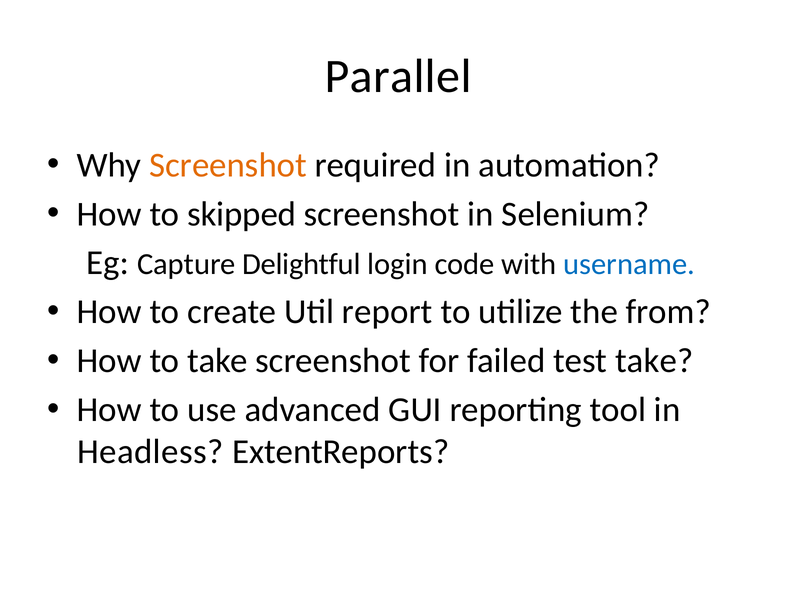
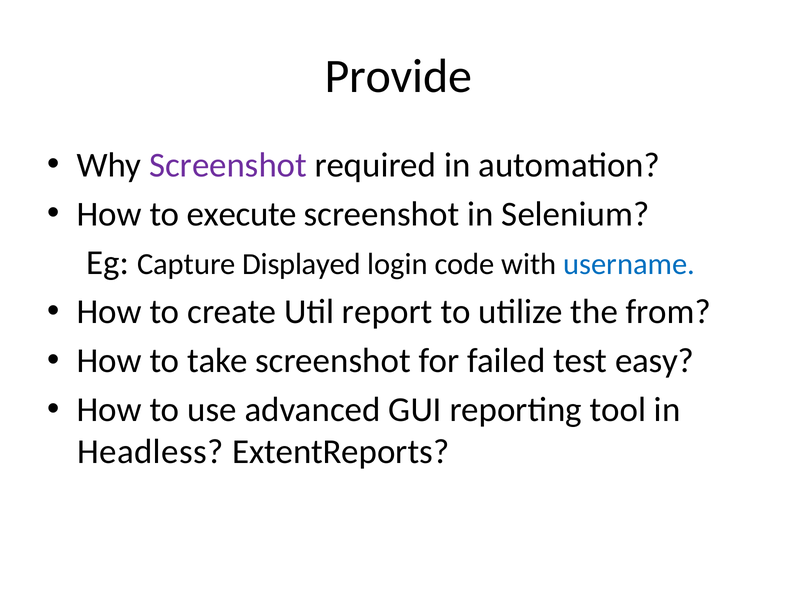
Parallel: Parallel -> Provide (398, 76)
Screenshot colour: orange -> purple (228, 165)
skipped: skipped -> execute (242, 214)
Delightful: Delightful -> Displayed (302, 264)
test take: take -> easy (654, 361)
